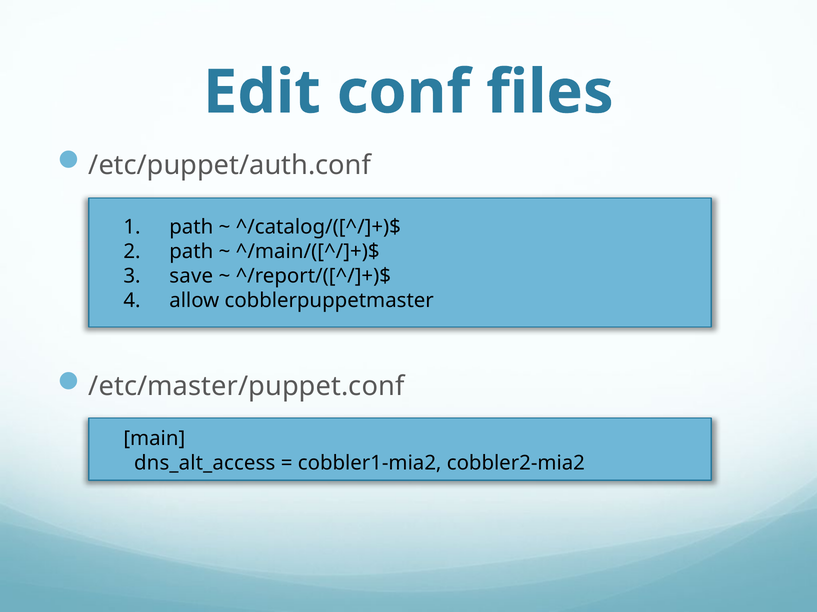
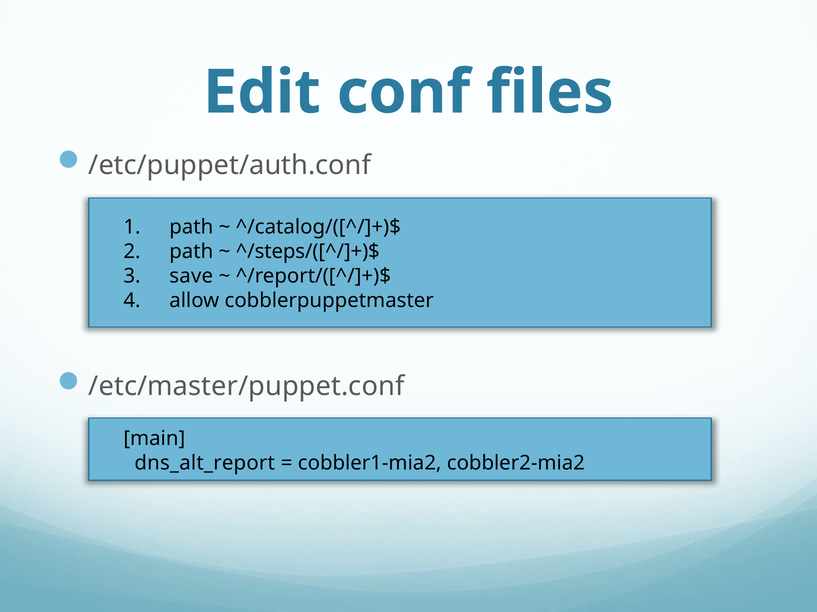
^/main/([^/]+)$: ^/main/([^/]+)$ -> ^/steps/([^/]+)$ (308, 252)
dns_alt_access: dns_alt_access -> dns_alt_report (205, 463)
